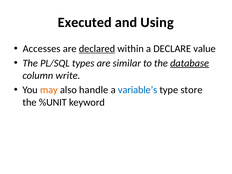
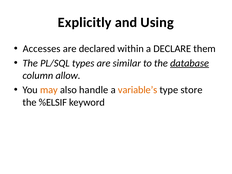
Executed: Executed -> Explicitly (85, 22)
declared underline: present -> none (97, 49)
value: value -> them (205, 49)
write: write -> allow (68, 75)
variable’s colour: blue -> orange (138, 90)
%UNIT: %UNIT -> %ELSIF (53, 102)
